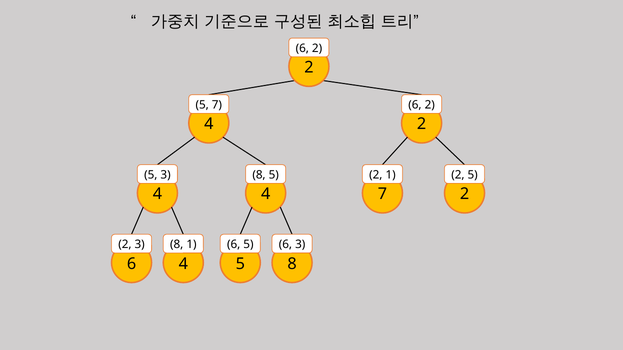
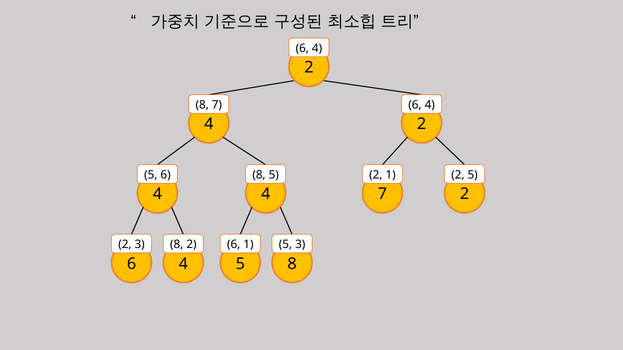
2: 2 -> 4 (317, 48)
5: 5 -> 8 (202, 105)
2: 2 -> 4 (430, 105)
3: 3 -> 6 (166, 175)
8 1: 1 -> 2 (191, 245)
6 5: 5 -> 1 (248, 245)
6: 6 -> 5 (285, 245)
